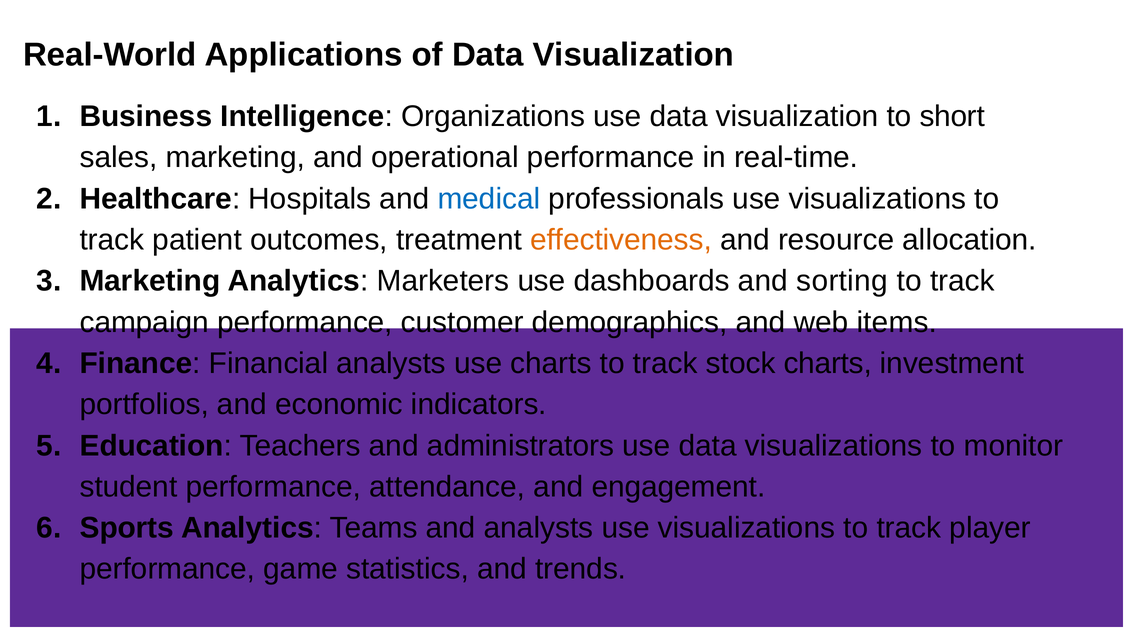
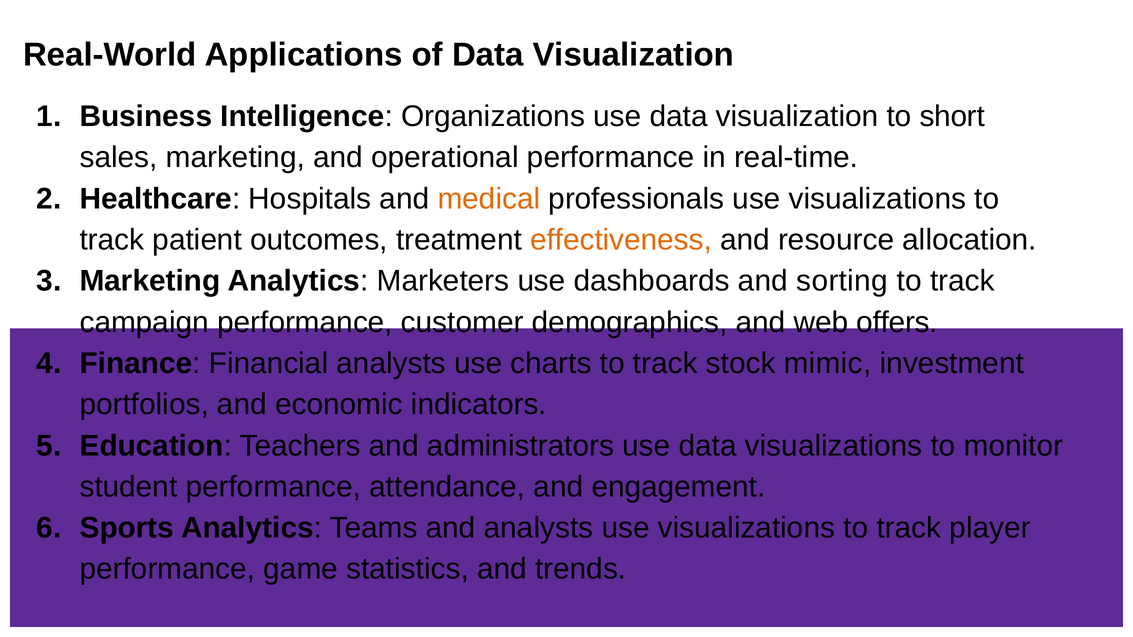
medical colour: blue -> orange (489, 199)
items: items -> offers (897, 322)
stock charts: charts -> mimic (827, 364)
